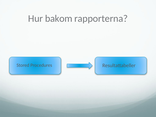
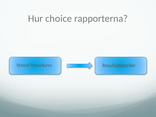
bakom: bakom -> choice (59, 19)
